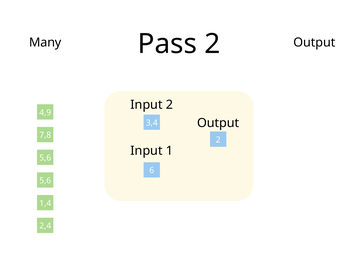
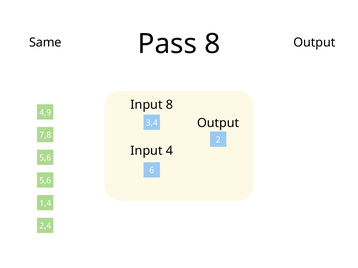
Pass 2: 2 -> 8 (212, 44)
Many: Many -> Same (45, 42)
Input 2: 2 -> 8 (169, 105)
1: 1 -> 4 (169, 151)
